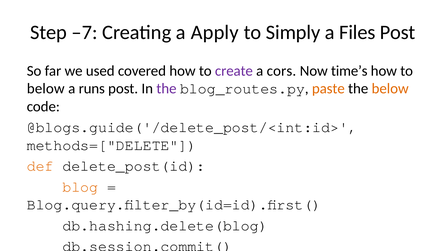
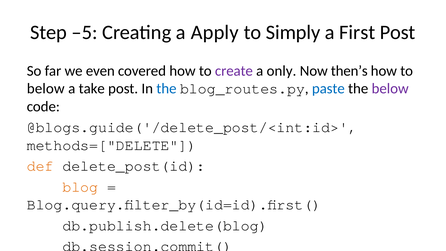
–7: –7 -> –5 (85, 32)
Files: Files -> First (357, 32)
used: used -> even (100, 71)
cors: cors -> only (281, 71)
time’s: time’s -> then’s (349, 71)
a runs: runs -> take (92, 89)
the colour: purple -> blue (166, 89)
paste colour: orange -> blue (328, 89)
below colour: orange -> purple (390, 89)
db.hashing.delete(blog: db.hashing.delete(blog -> db.publish.delete(blog (165, 225)
